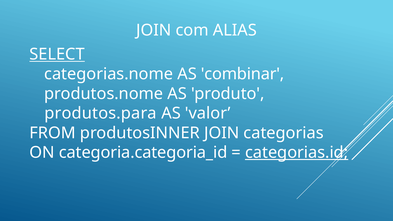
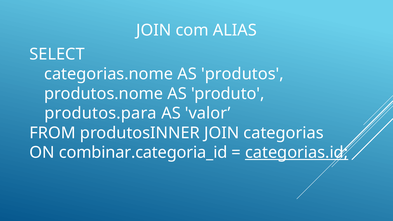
SELECT underline: present -> none (57, 54)
combinar: combinar -> produtos (242, 74)
categoria.categoria_id: categoria.categoria_id -> combinar.categoria_id (143, 153)
